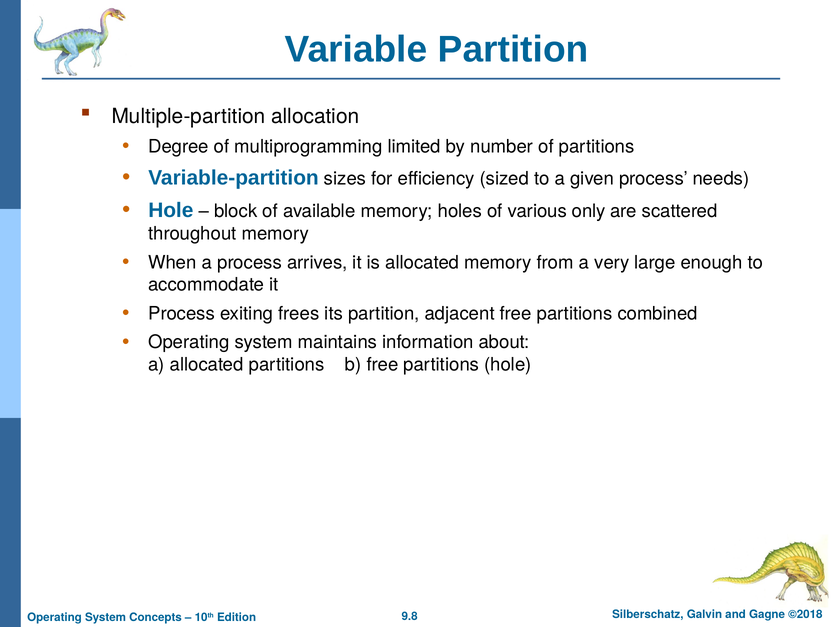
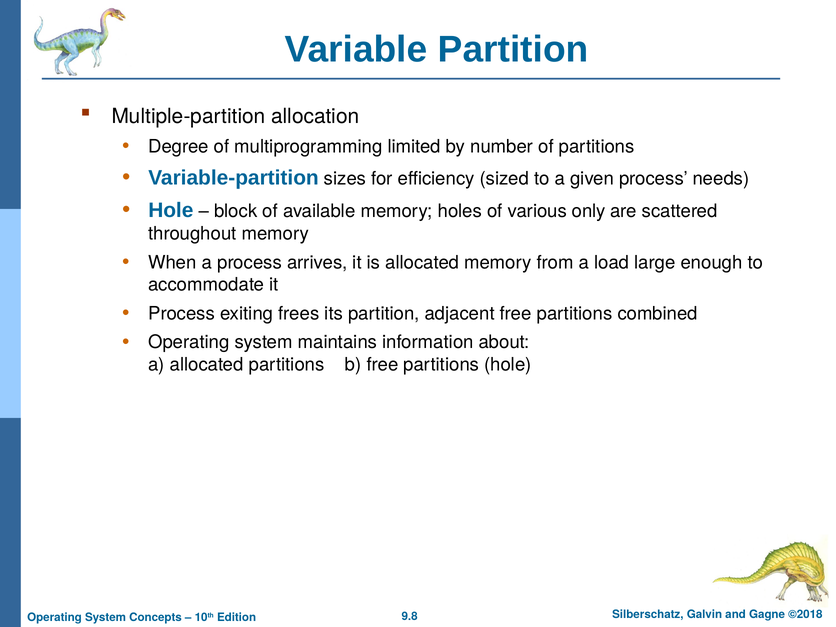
very: very -> load (612, 262)
